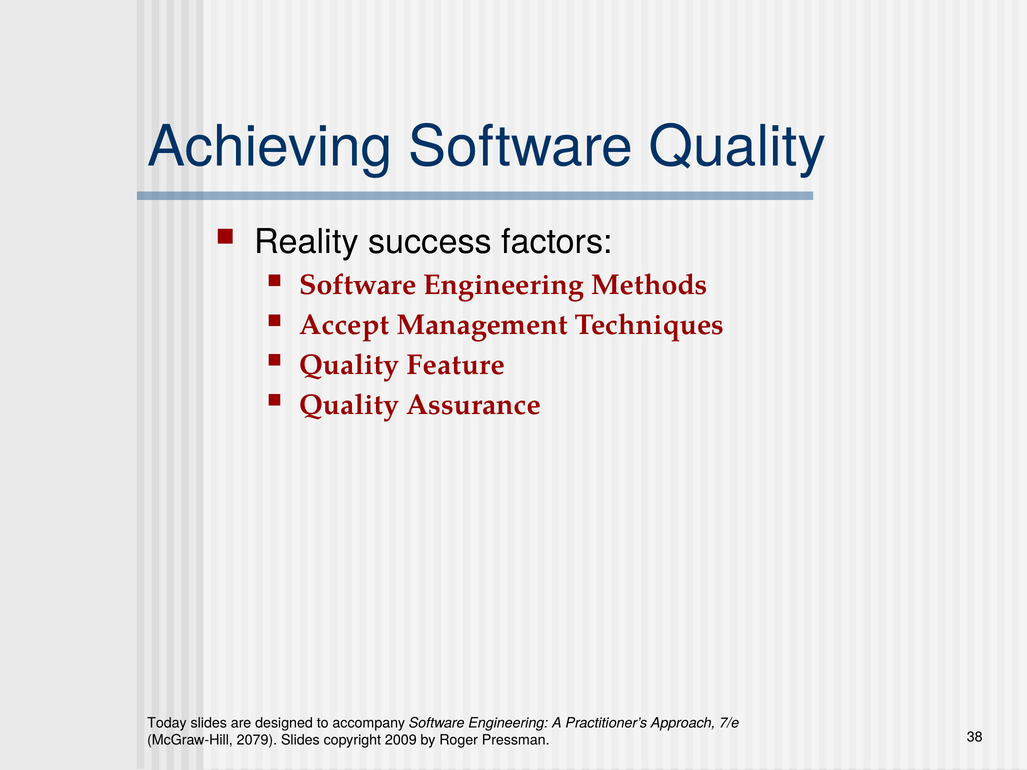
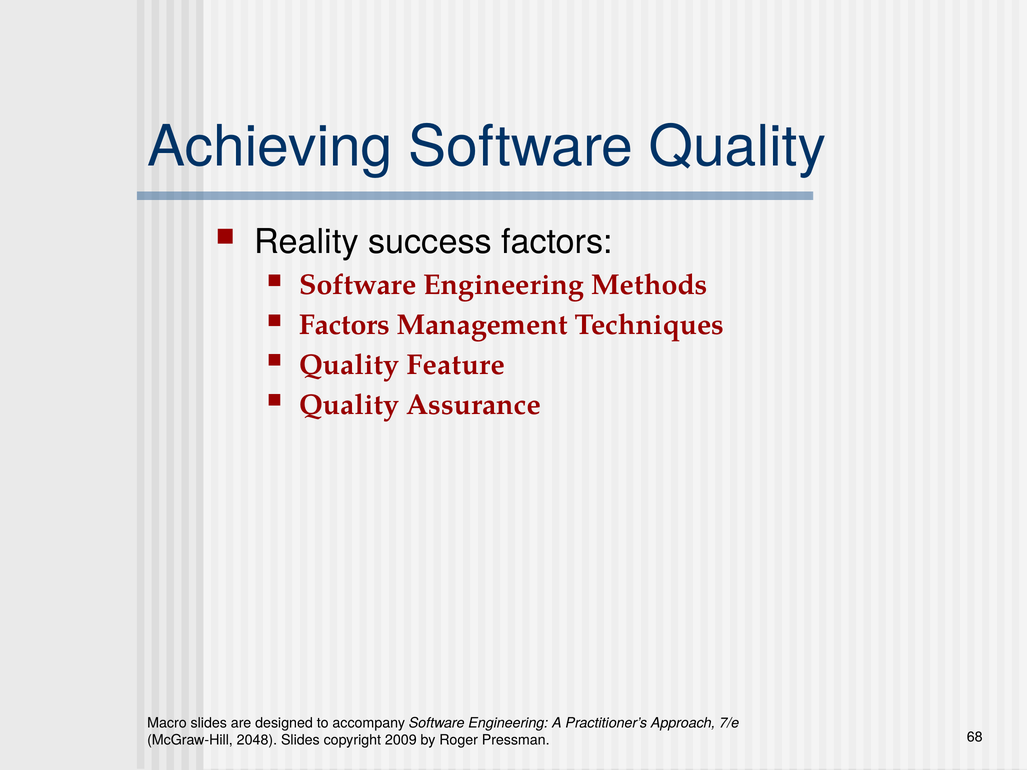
Accept: Accept -> Factors (344, 325)
Today: Today -> Macro (167, 723)
2079: 2079 -> 2048 (257, 740)
38: 38 -> 68 (975, 737)
